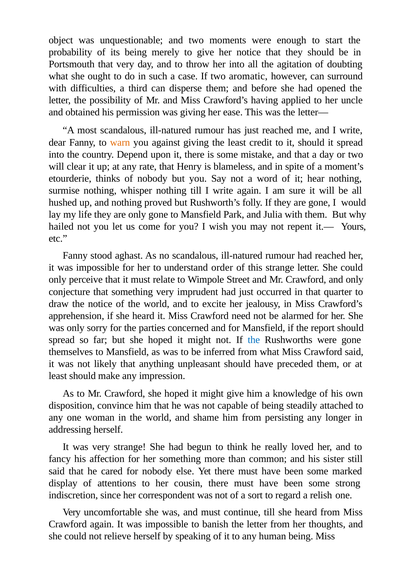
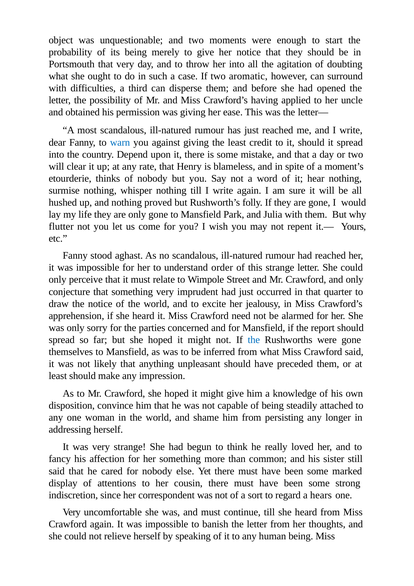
warn colour: orange -> blue (120, 142)
hailed: hailed -> flutter (61, 227)
relish: relish -> hears (321, 495)
